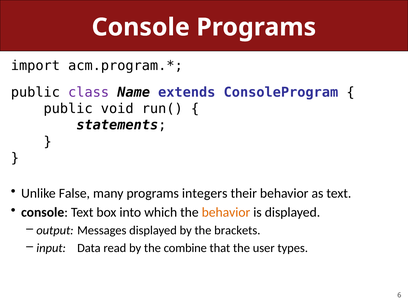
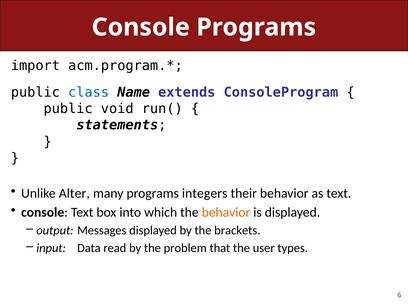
class colour: purple -> blue (89, 92)
False: False -> Alter (74, 193)
combine: combine -> problem (185, 248)
